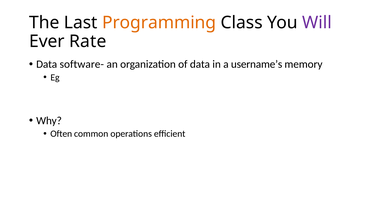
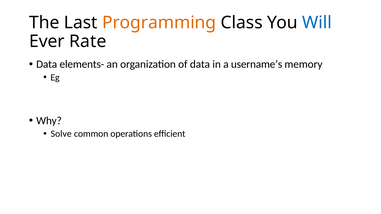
Will colour: purple -> blue (317, 23)
software-: software- -> elements- (82, 64)
Often: Often -> Solve (61, 134)
